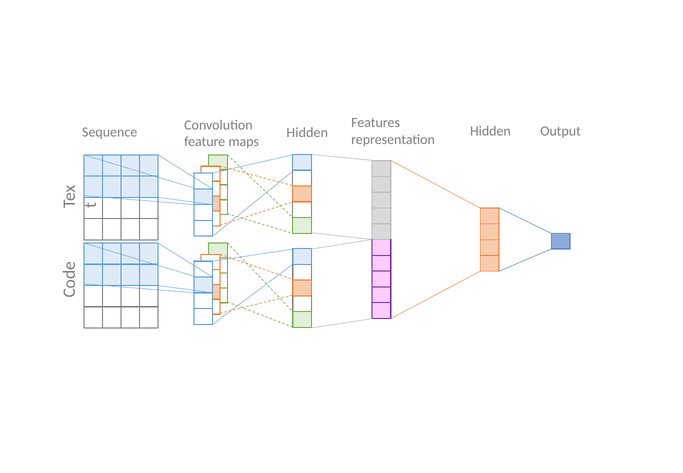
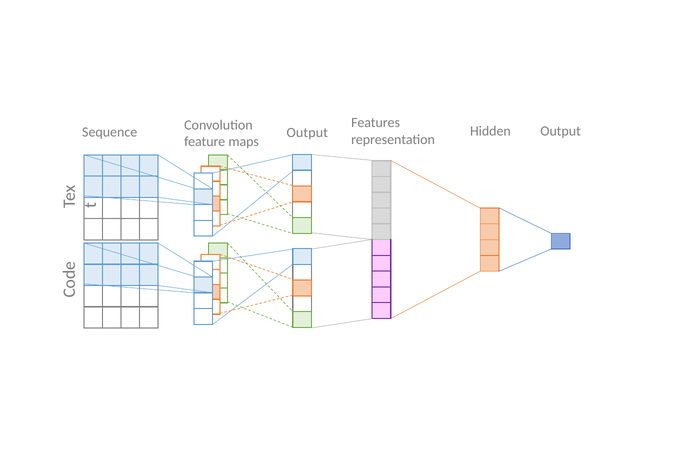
Hidden: Hidden -> Output (307, 132)
